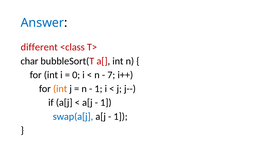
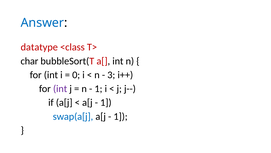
different: different -> datatype (39, 47)
7: 7 -> 3 (111, 75)
int colour: orange -> purple (60, 88)
